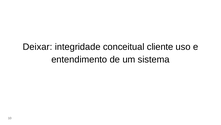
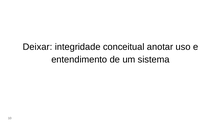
cliente: cliente -> anotar (160, 47)
